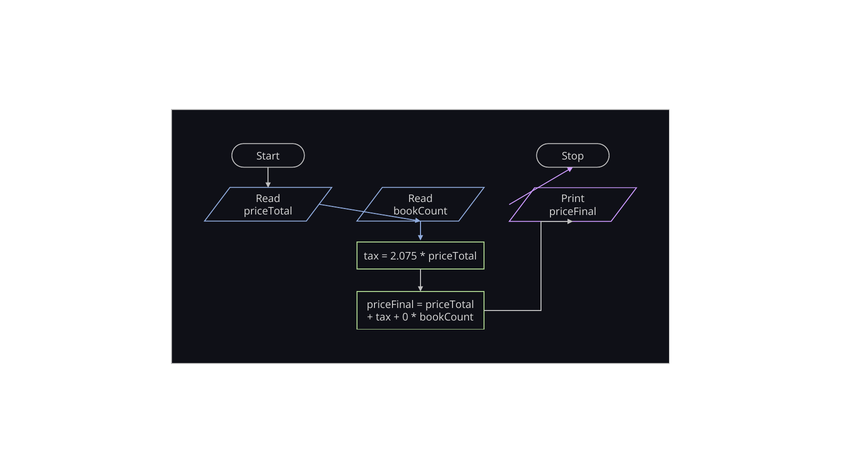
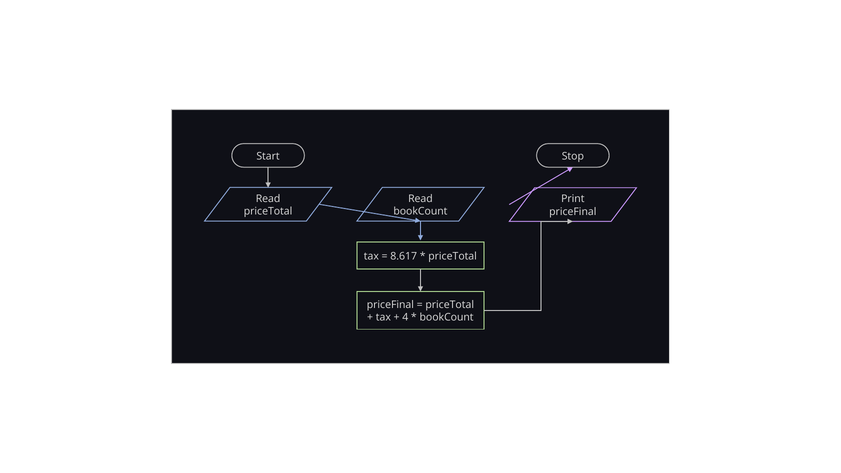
2.075: 2.075 -> 8.617 (404, 256)
0: 0 -> 4 (405, 317)
